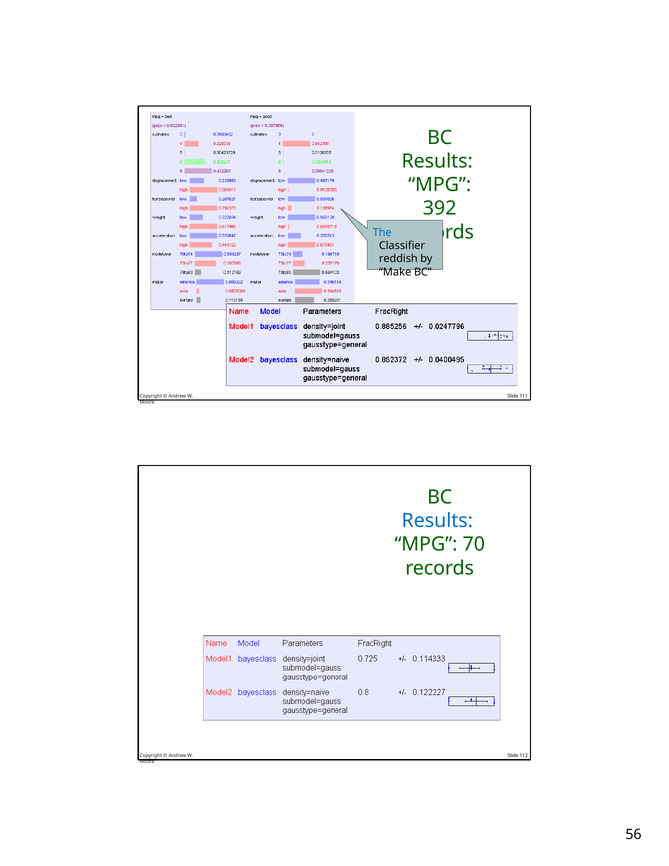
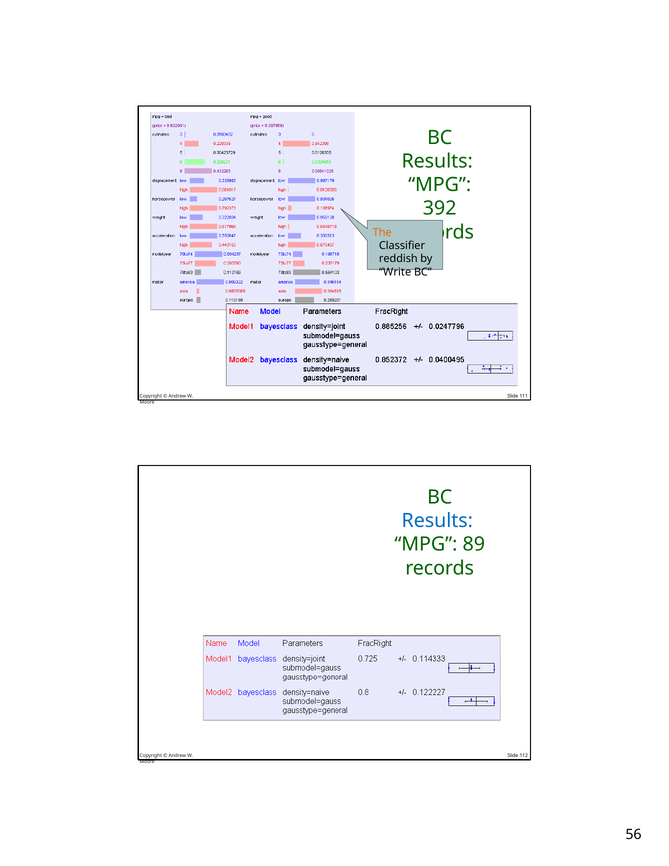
The colour: blue -> orange (382, 232)
Make: Make -> Write (395, 272)
70: 70 -> 89 (474, 544)
